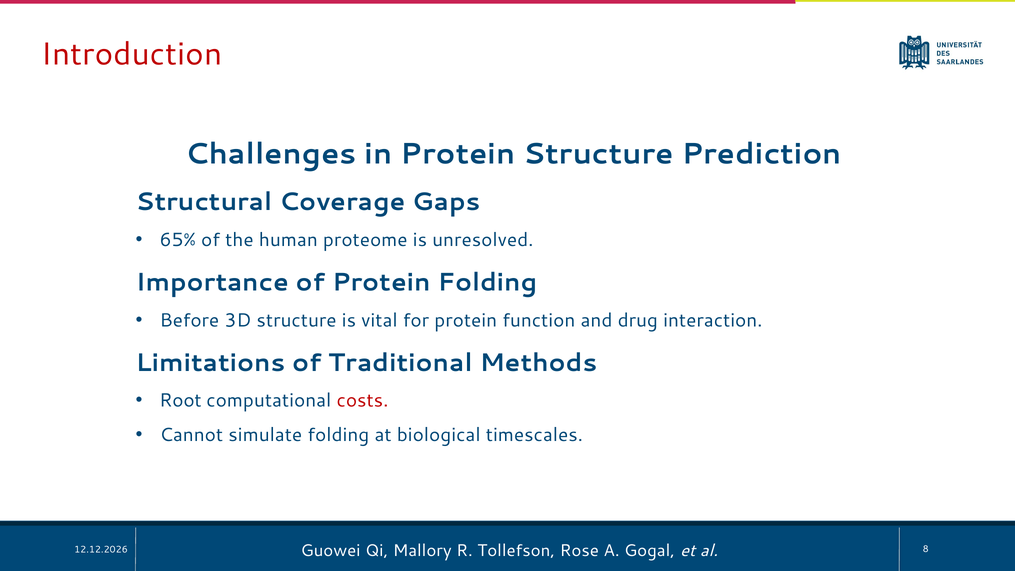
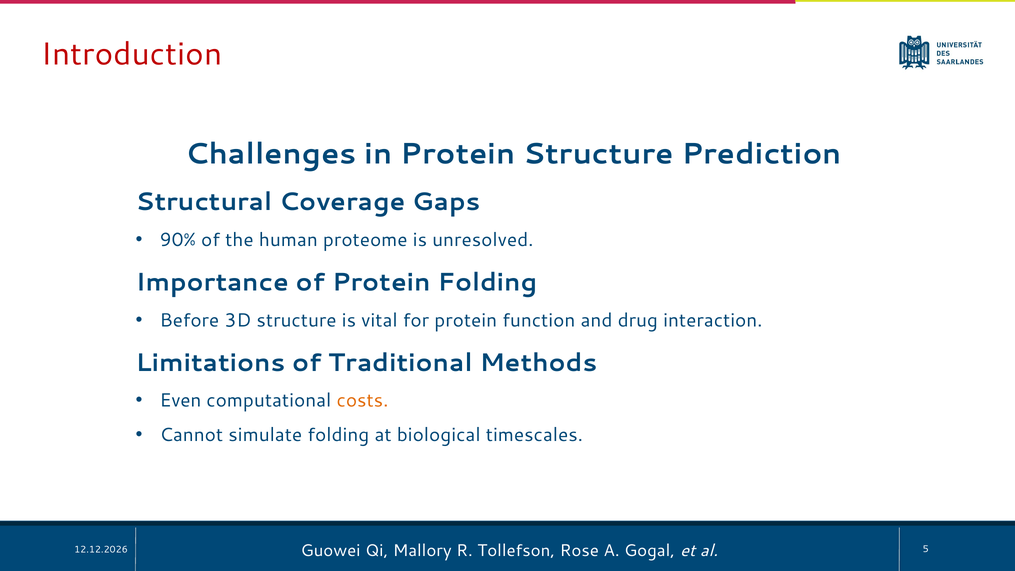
65%: 65% -> 90% (178, 240)
Root: Root -> Even (180, 401)
costs colour: red -> orange (363, 401)
8: 8 -> 5 (926, 549)
